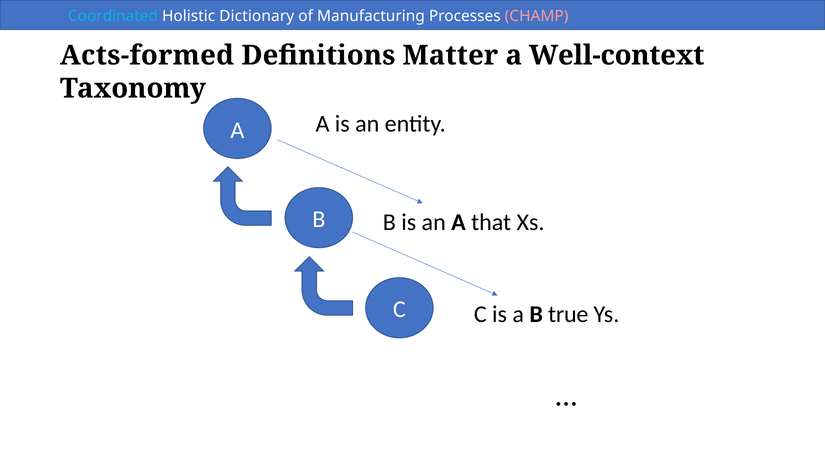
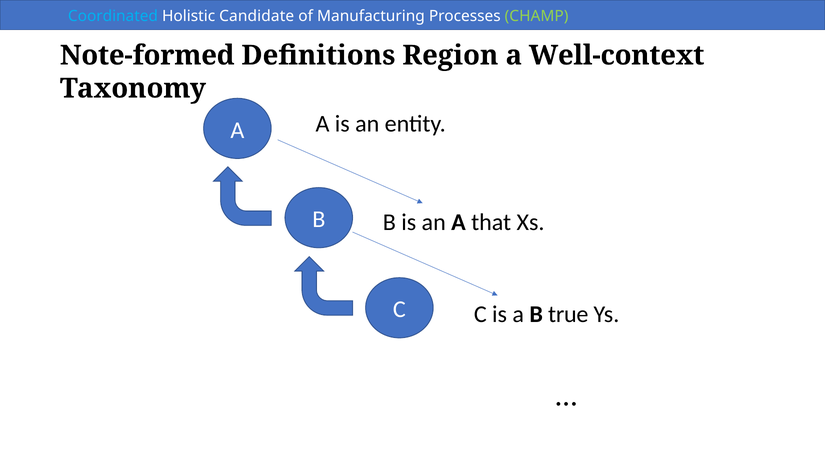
Dictionary: Dictionary -> Candidate (257, 16)
CHAMP colour: pink -> light green (537, 16)
Acts-formed: Acts-formed -> Note-formed (147, 55)
Matter: Matter -> Region (450, 55)
